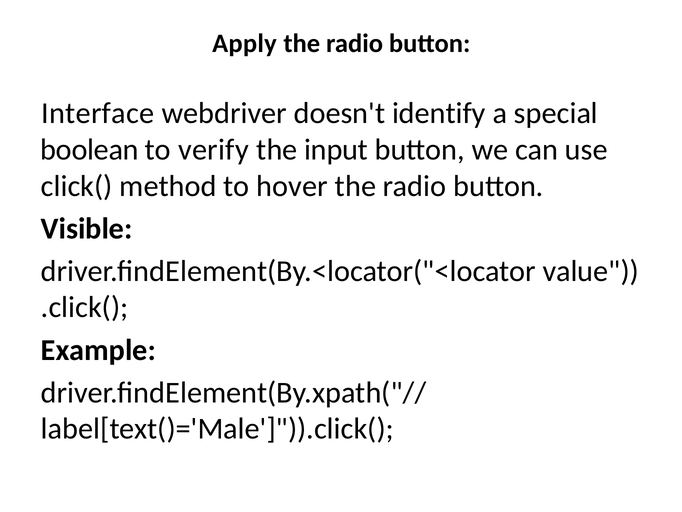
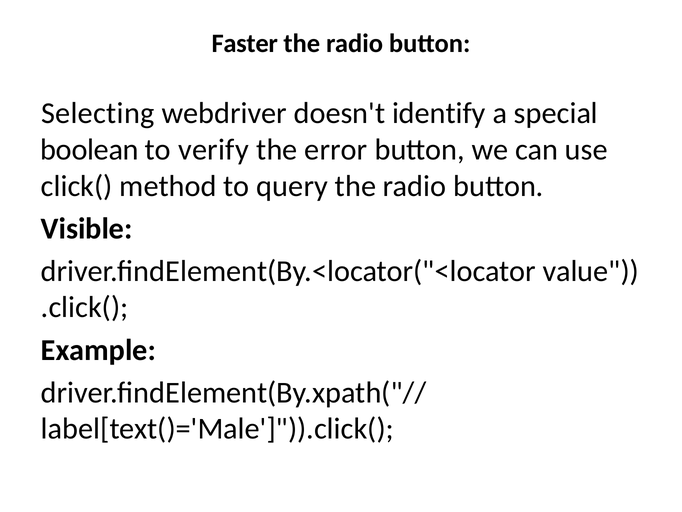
Apply: Apply -> Faster (245, 43)
Interface: Interface -> Selecting (98, 113)
input: input -> error (336, 149)
hover: hover -> query (292, 186)
